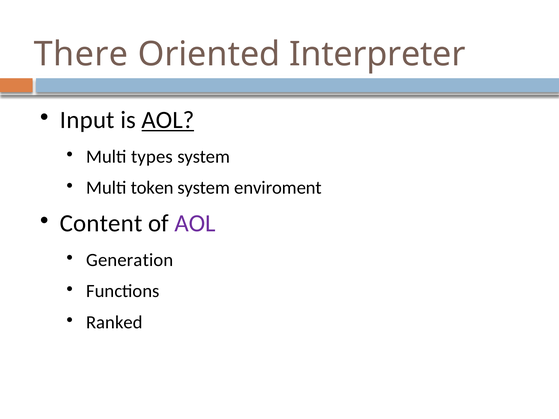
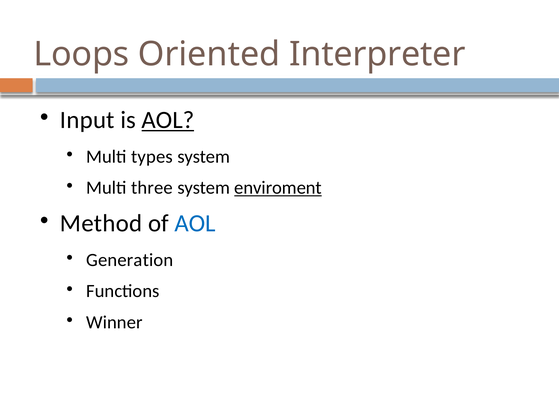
There: There -> Loops (81, 54)
token: token -> three (152, 188)
enviroment underline: none -> present (278, 188)
Content: Content -> Method (101, 223)
AOL colour: purple -> blue (195, 223)
Ranked: Ranked -> Winner (114, 322)
